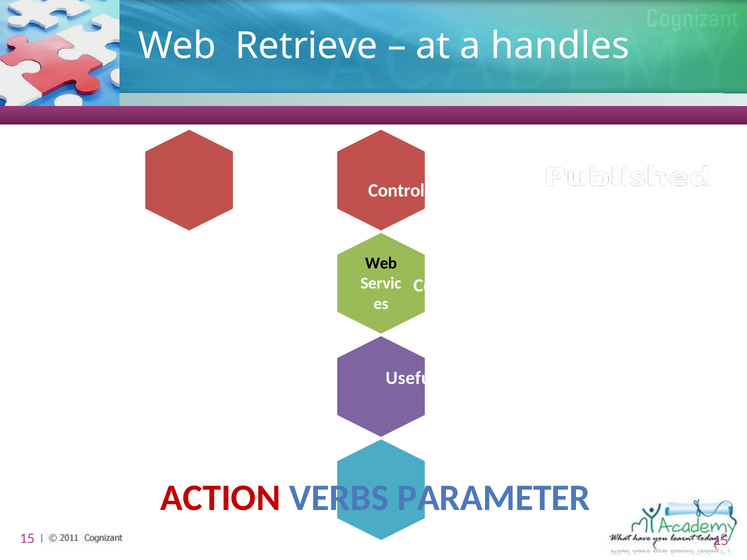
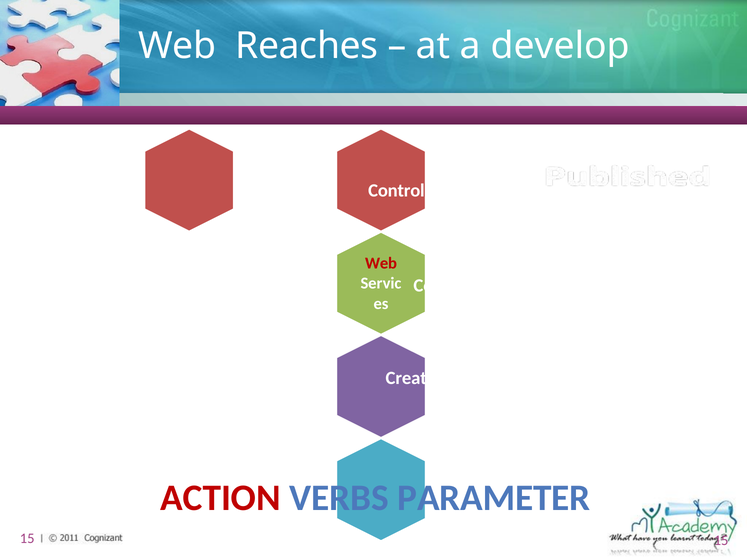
Retrieve: Retrieve -> Reaches (307, 46)
handles: handles -> develop (560, 46)
Web colour: black -> red (381, 263)
Useful: Useful -> Create (411, 378)
